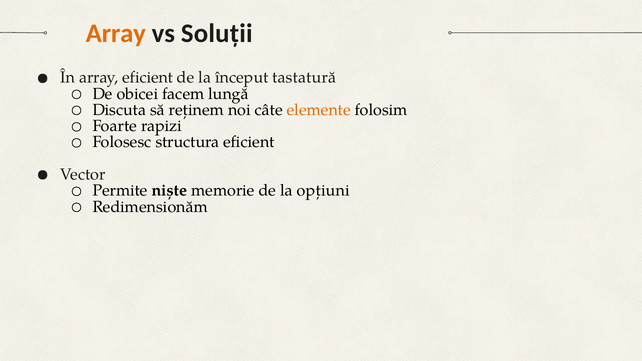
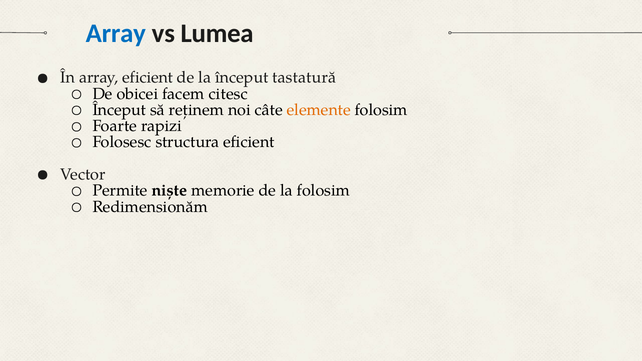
Array colour: orange -> blue (116, 34)
Soluții: Soluții -> Lumea (217, 34)
lungă: lungă -> citesc (228, 94)
Discuta: Discuta -> Început (119, 110)
la opțiuni: opțiuni -> folosim (323, 191)
